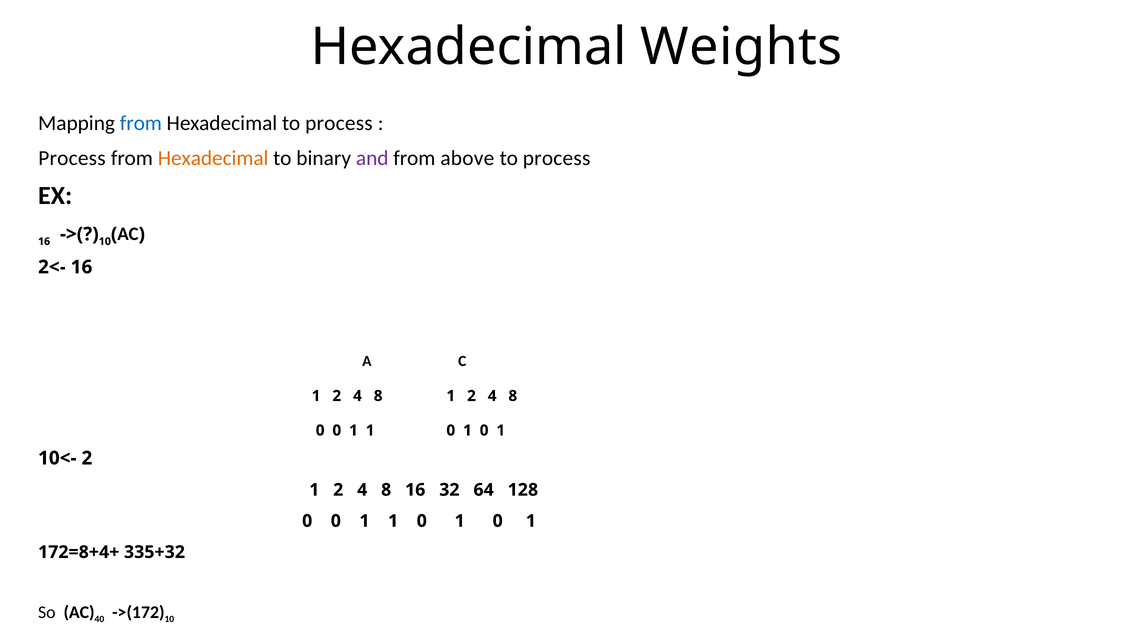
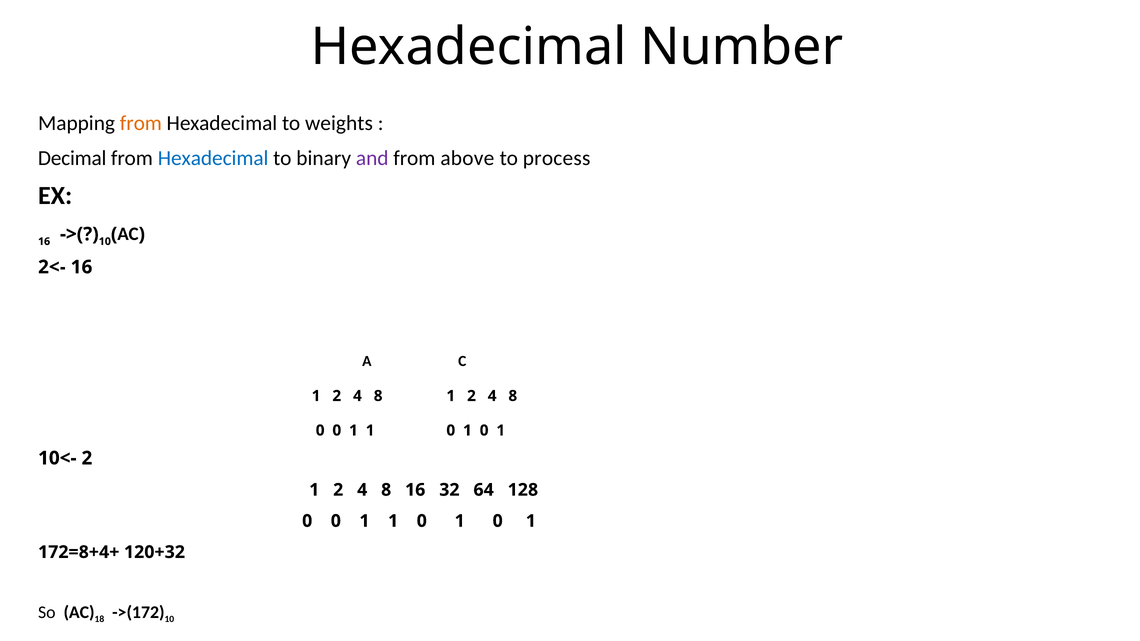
Weights: Weights -> Number (742, 47)
from colour: blue -> orange (141, 123)
Hexadecimal to process: process -> weights (339, 123)
Process: Process -> Decimal (72, 158)
Hexadecimal colour: orange -> blue (213, 158)
335+32: 335+32 -> 120+32 (154, 552)
40: 40 -> 18 (99, 620)
